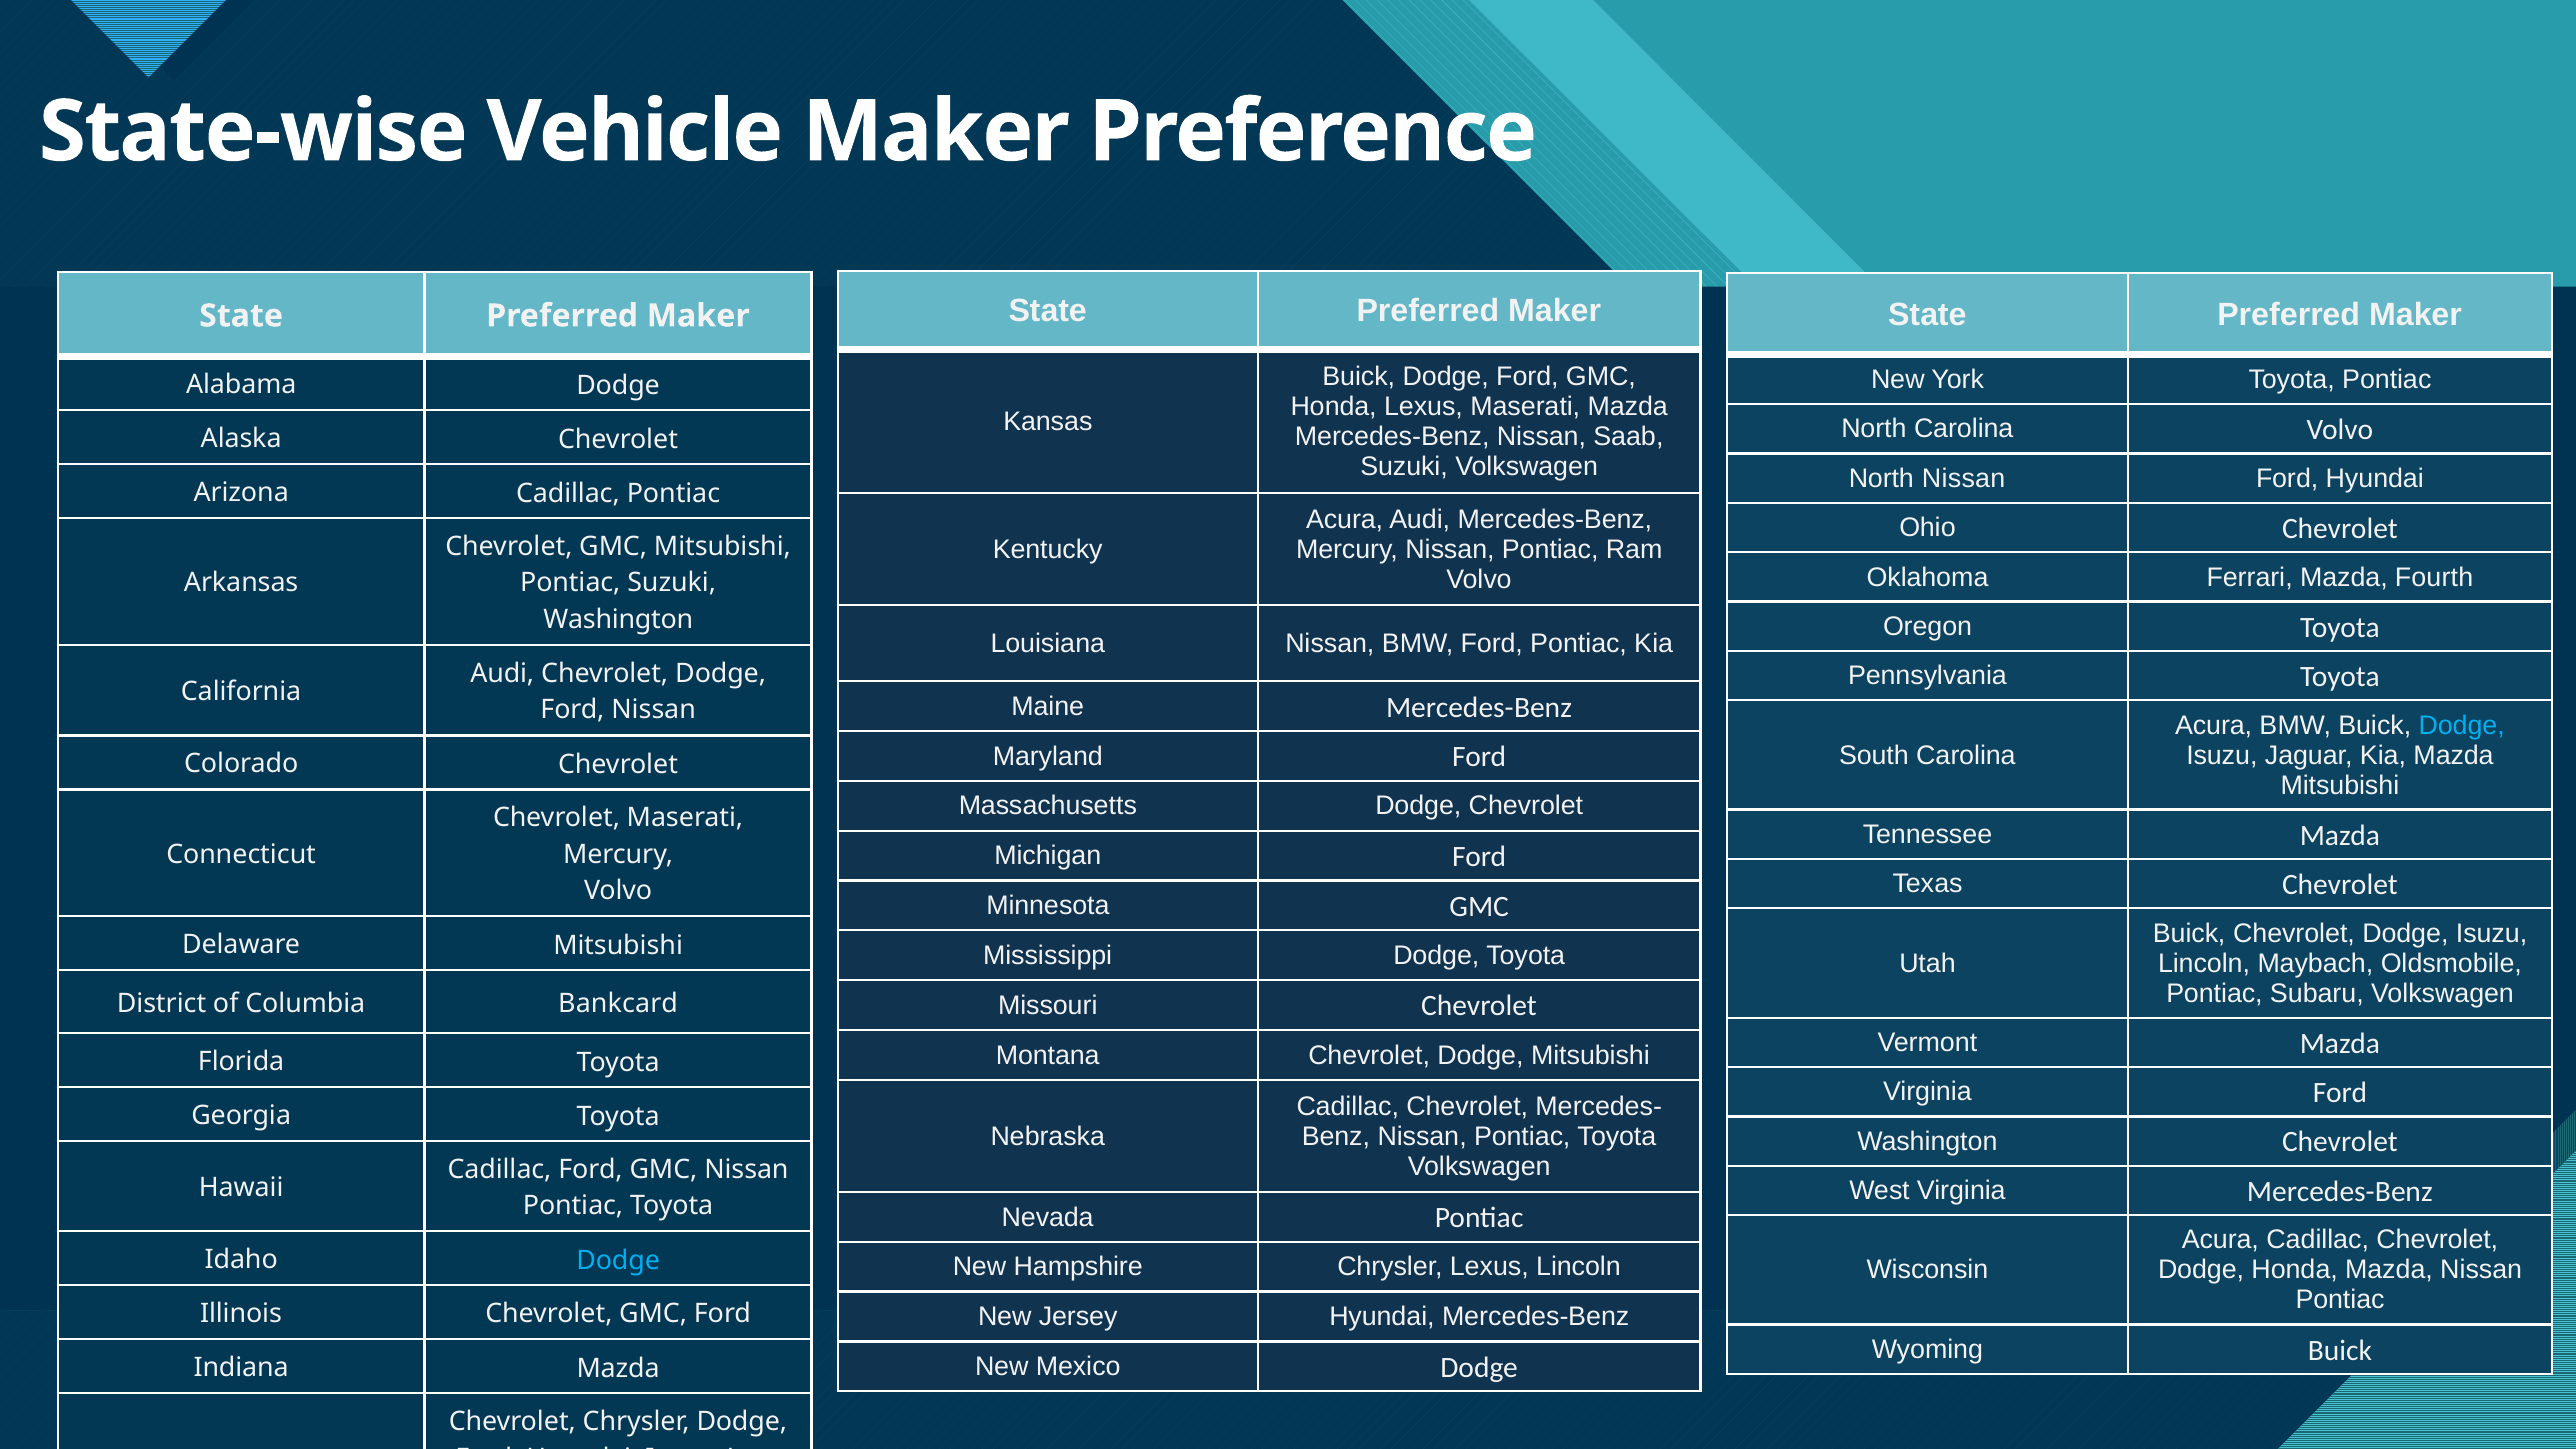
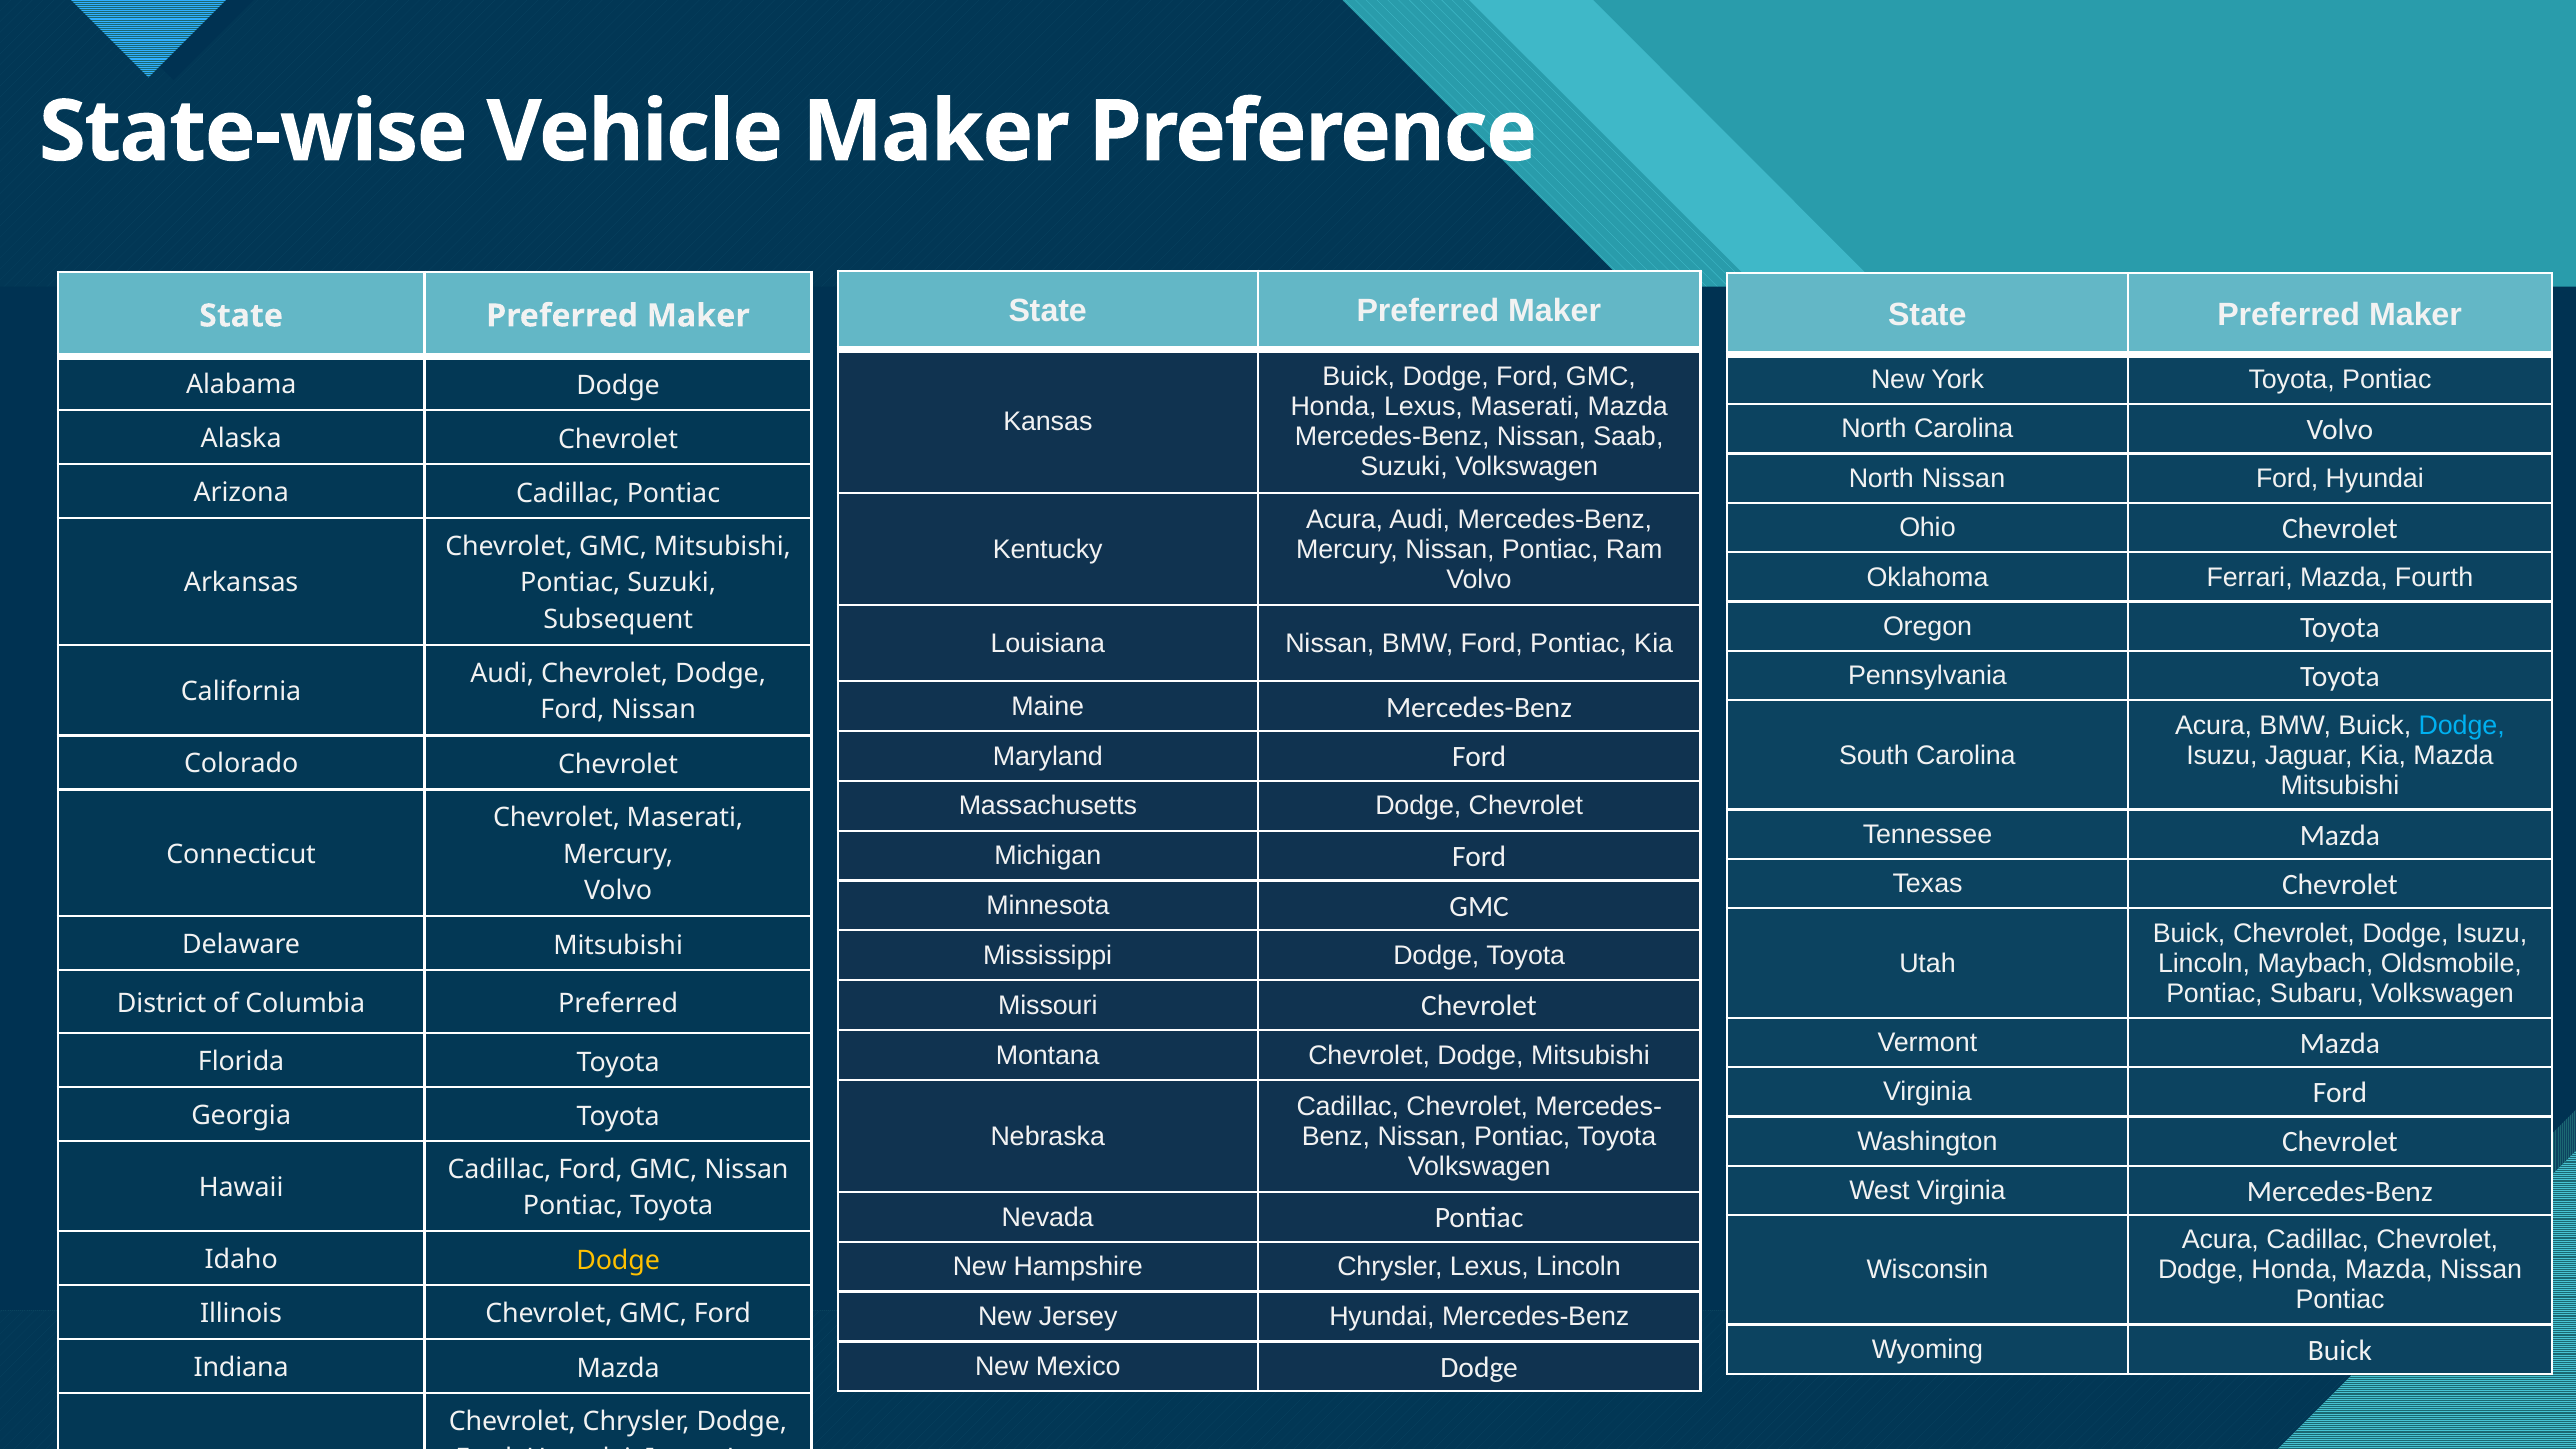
Washington: Washington -> Subsequent (618, 620)
Columbia Bankcard: Bankcard -> Preferred (618, 1004)
Dodge colour: light blue -> yellow (618, 1261)
